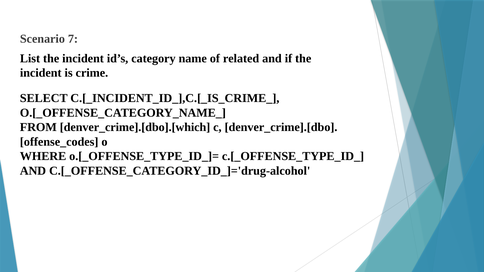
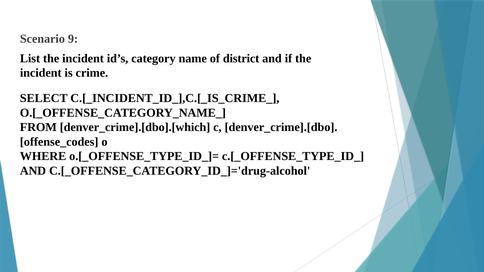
7: 7 -> 9 (73, 39)
related: related -> district (241, 59)
